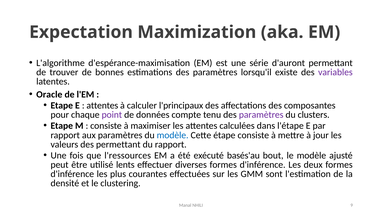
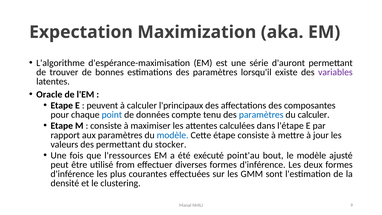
attentes: attentes -> peuvent (102, 105)
point colour: purple -> blue (112, 115)
paramètres colour: purple -> blue (261, 115)
du clusters: clusters -> calculer (314, 115)
du rapport: rapport -> stocker (171, 144)
basés'au: basés'au -> point'au (243, 155)
lents: lents -> from (125, 165)
